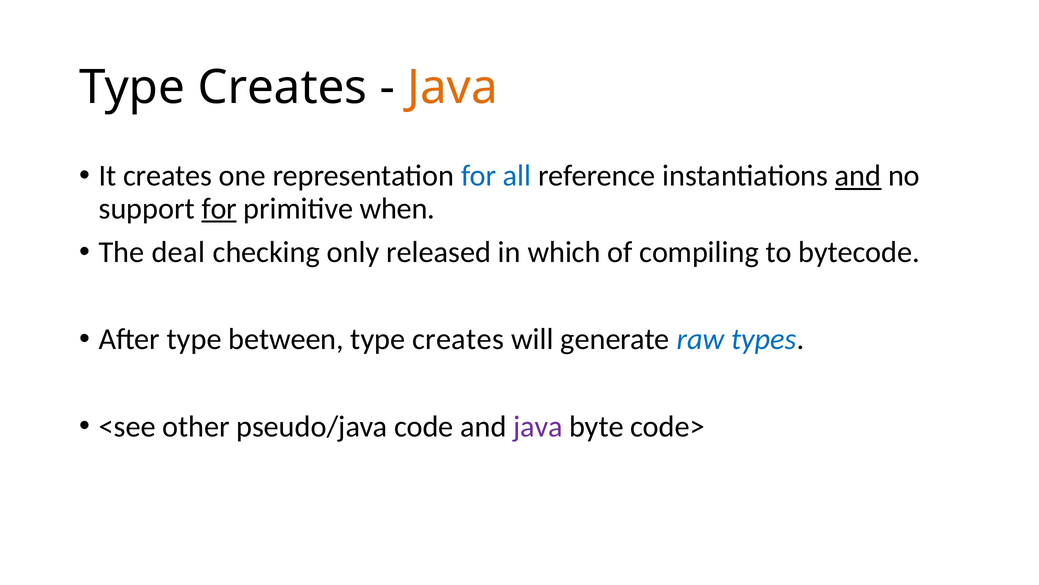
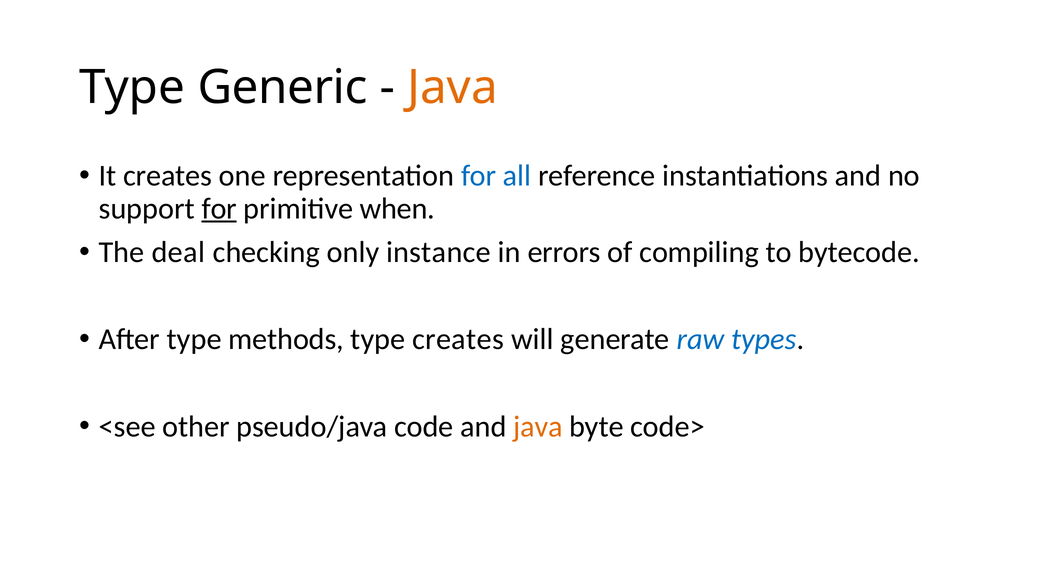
Creates: Creates -> Generic (283, 87)
and underline: present -> none (858, 176)
released: released -> instance (438, 252)
which: which -> errors (564, 252)
between: between -> methods (286, 339)
java colour: purple -> orange (538, 426)
